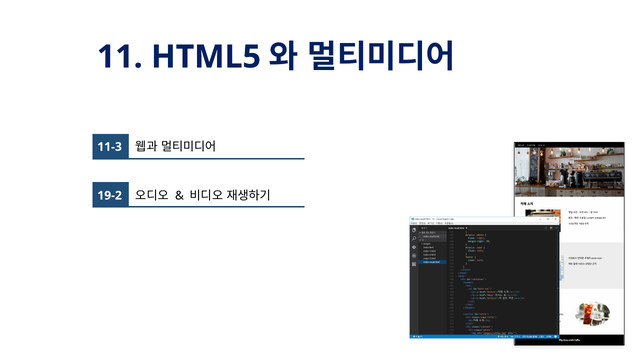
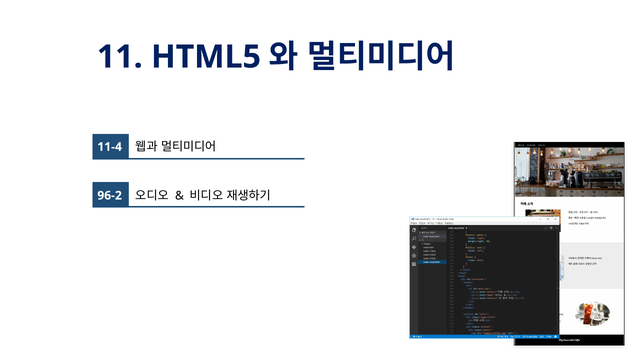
11-3: 11-3 -> 11-4 (110, 147)
19-2: 19-2 -> 96-2 (110, 196)
